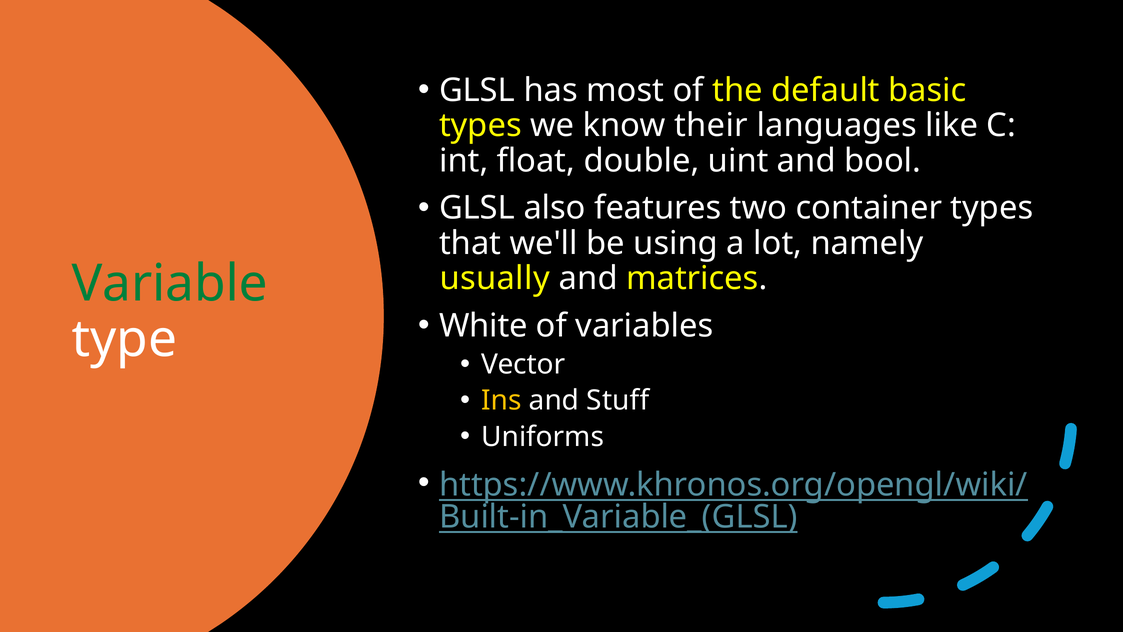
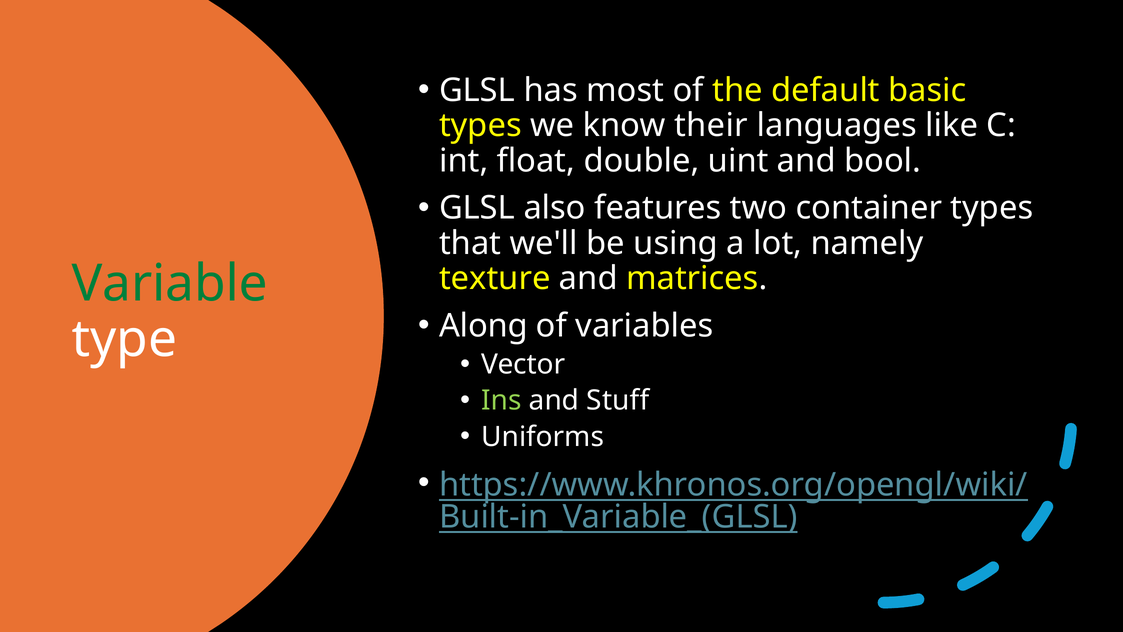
usually: usually -> texture (495, 279)
White: White -> Along (483, 326)
Ins colour: yellow -> light green (501, 400)
